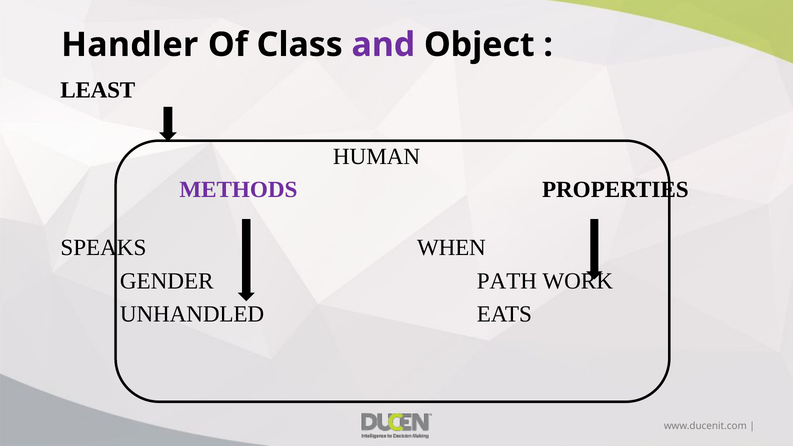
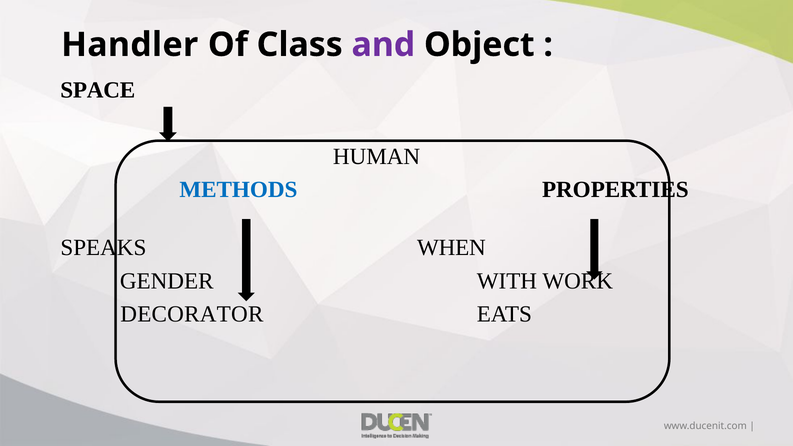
LEAST: LEAST -> SPACE (98, 90)
METHODS colour: purple -> blue (238, 190)
PATH: PATH -> WITH (507, 281)
UNHANDLED: UNHANDLED -> DECORATOR (192, 314)
